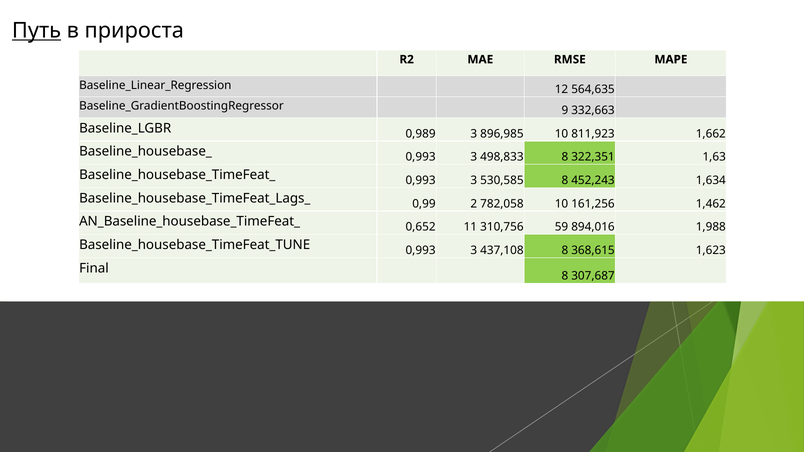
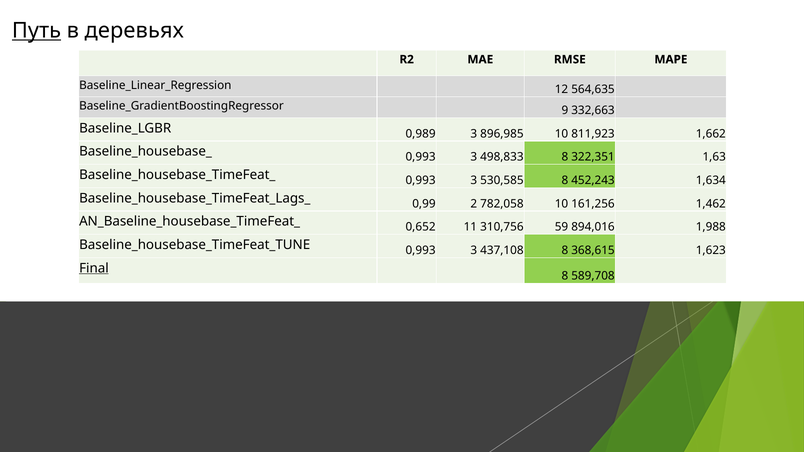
прироста: прироста -> деревьях (134, 31)
Final underline: none -> present (94, 268)
307,687: 307,687 -> 589,708 (593, 276)
